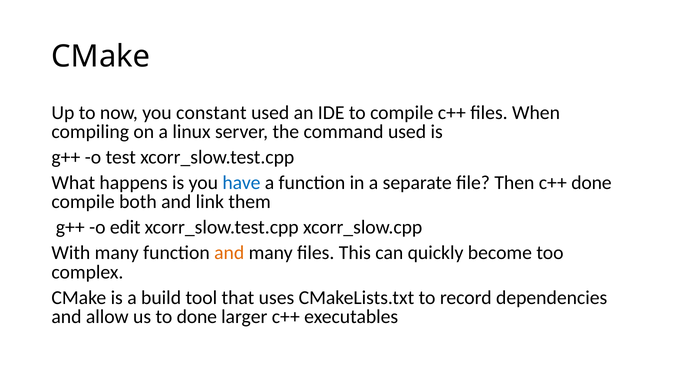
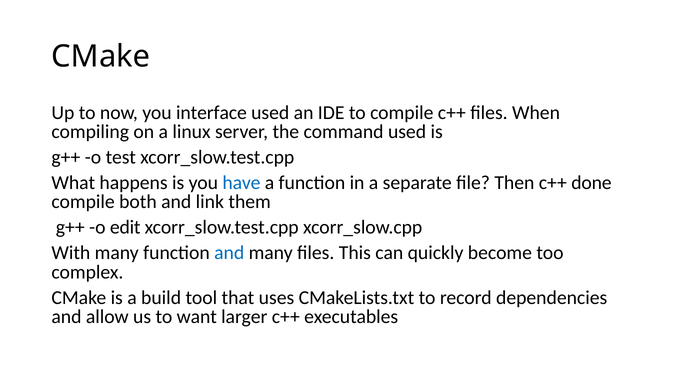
constant: constant -> interface (211, 112)
and colour: orange -> blue (229, 253)
to done: done -> want (197, 316)
